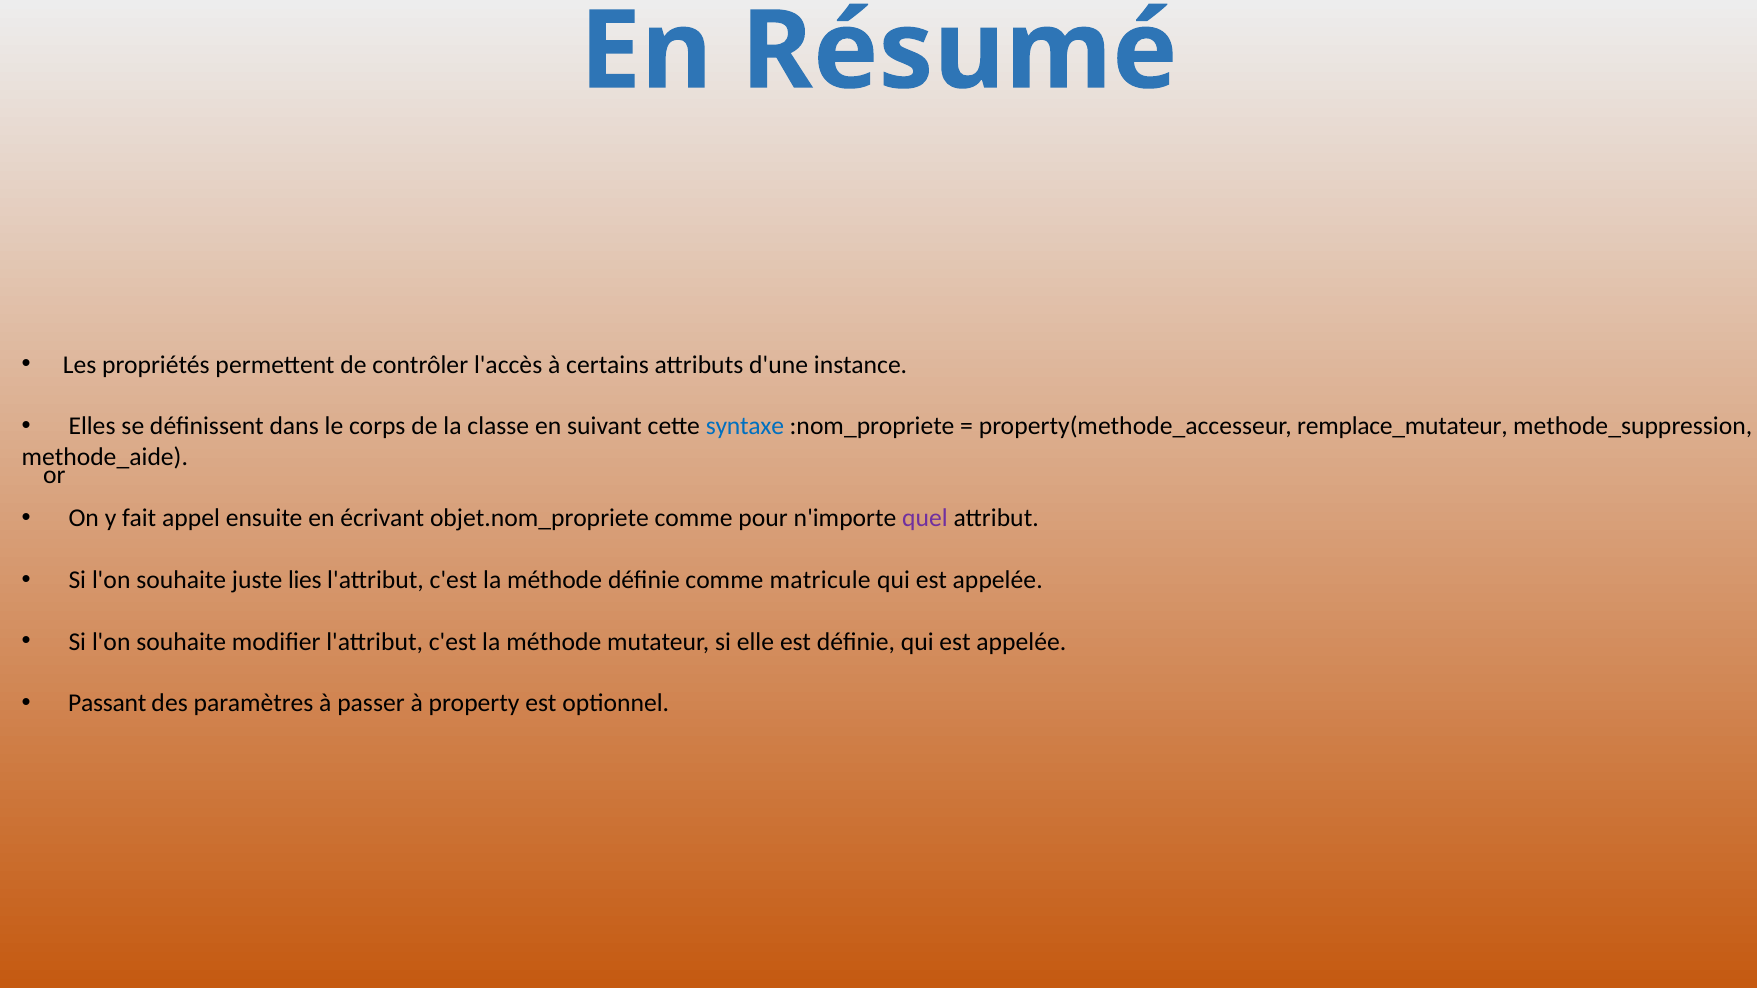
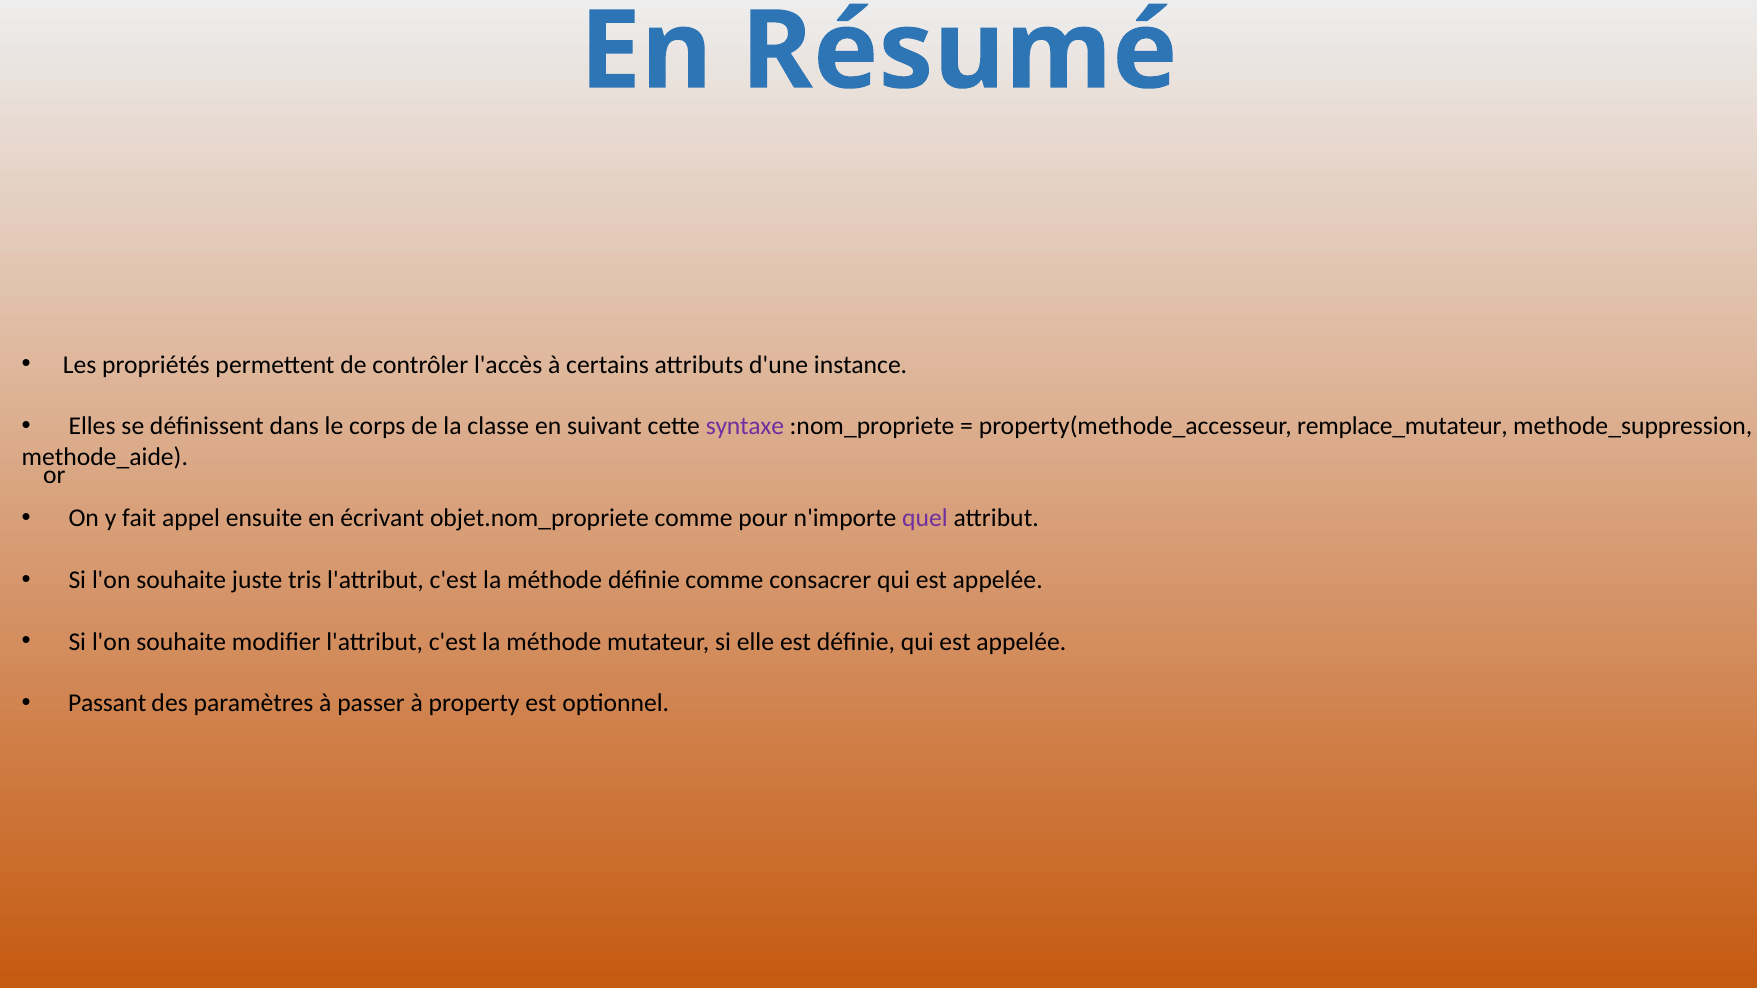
syntaxe colour: blue -> purple (745, 426)
lies: lies -> tris (305, 580)
matricule: matricule -> consacrer (820, 580)
